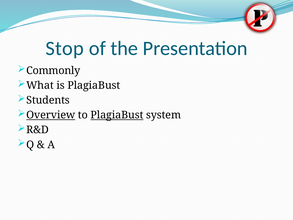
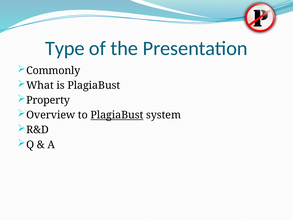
Stop: Stop -> Type (65, 48)
Students: Students -> Property (48, 100)
Overview underline: present -> none (51, 115)
